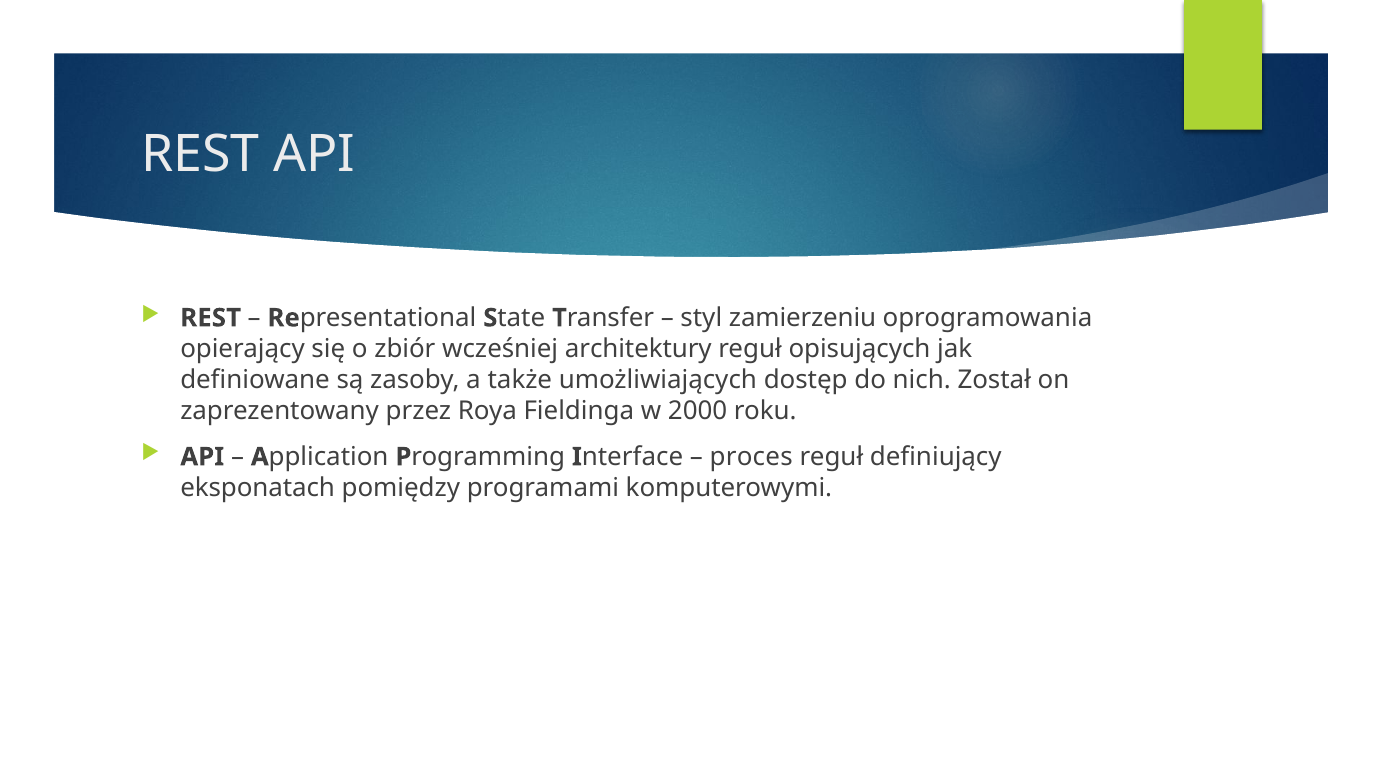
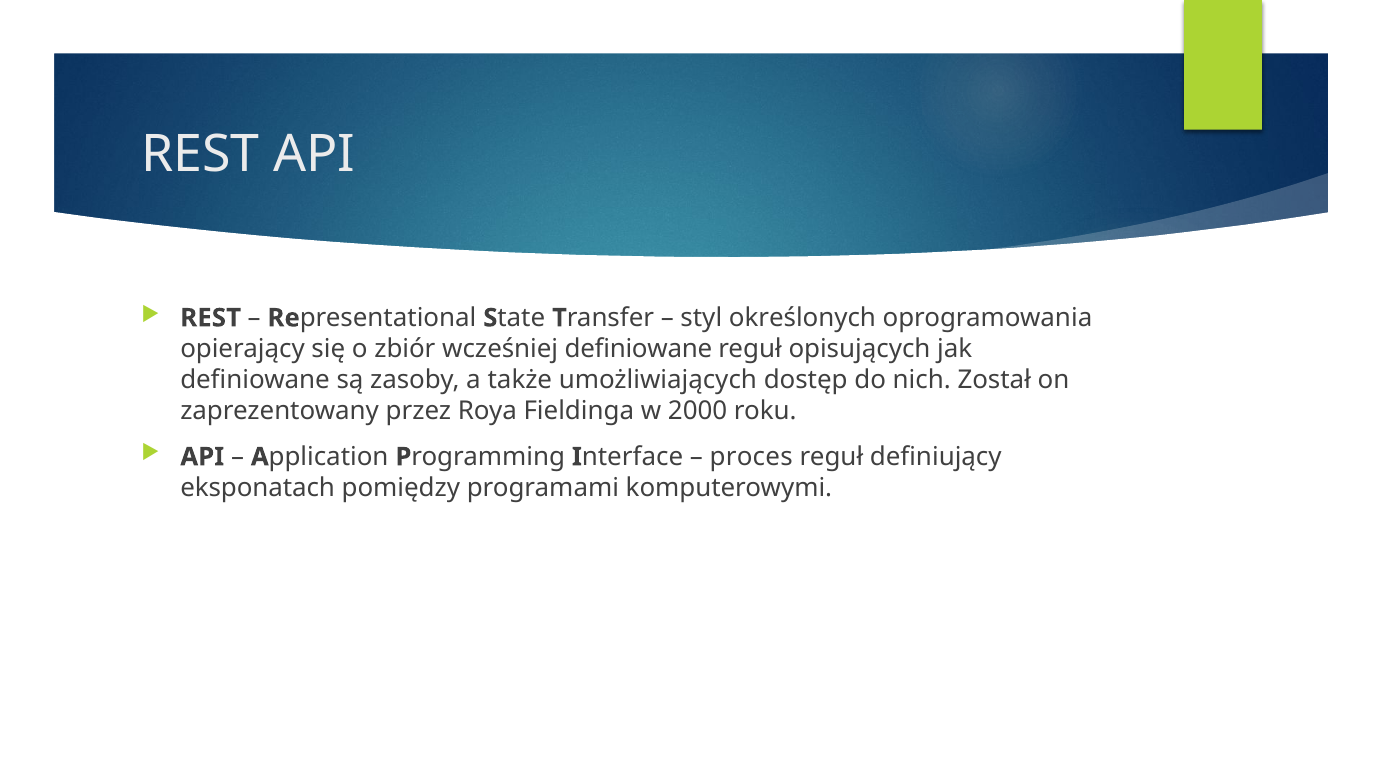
zamierzeniu: zamierzeniu -> określonych (802, 318)
wcześniej architektury: architektury -> definiowane (638, 349)
